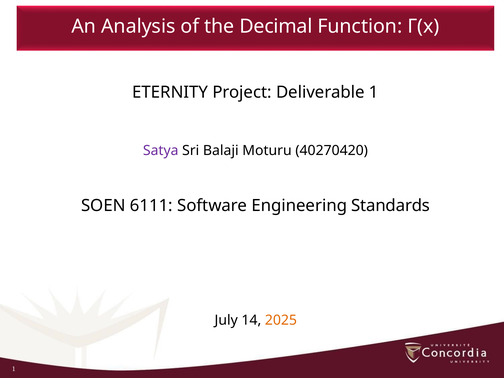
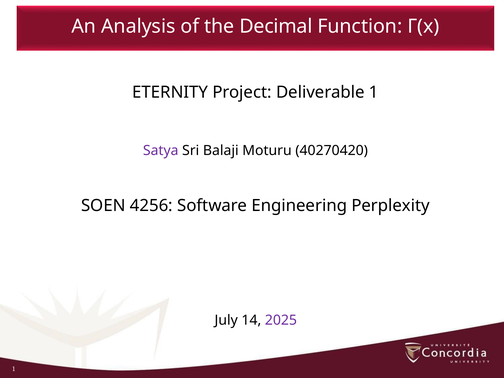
6111: 6111 -> 4256 (151, 206)
Standards: Standards -> Perplexity (391, 206)
2025 colour: orange -> purple (281, 320)
